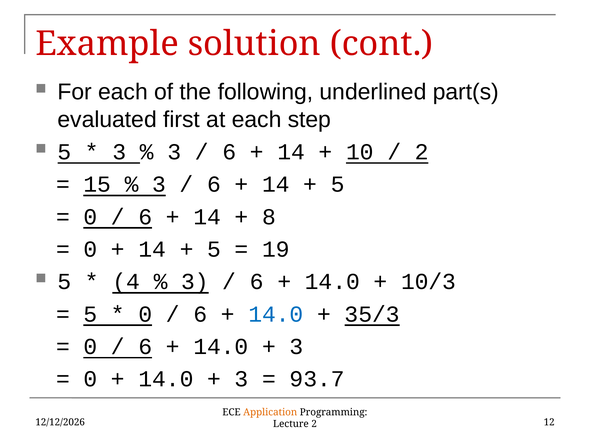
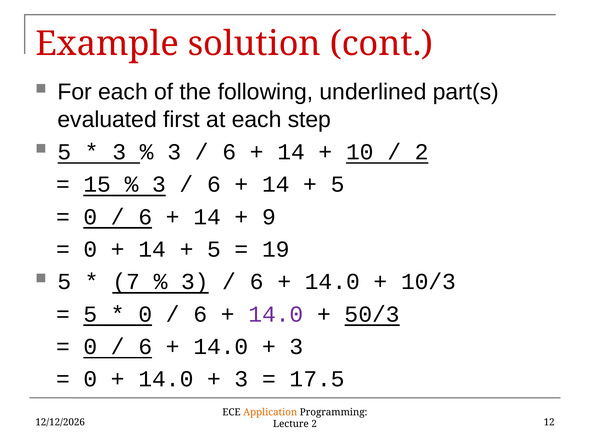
8: 8 -> 9 (269, 217)
4: 4 -> 7 (126, 282)
14.0 colour: blue -> purple (276, 314)
35/3: 35/3 -> 50/3 (372, 314)
93.7: 93.7 -> 17.5 (317, 379)
